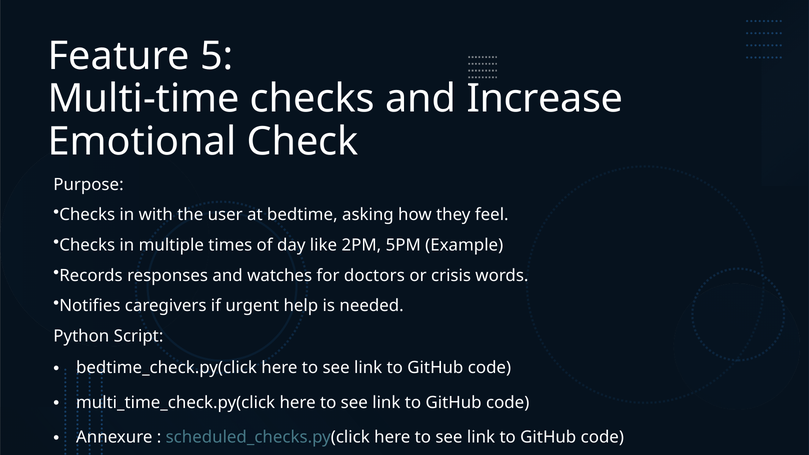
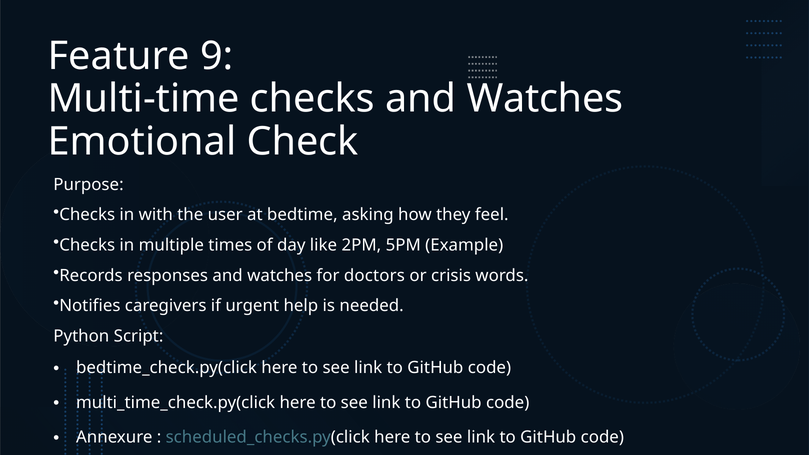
5: 5 -> 9 (217, 56)
checks and Increase: Increase -> Watches (545, 99)
